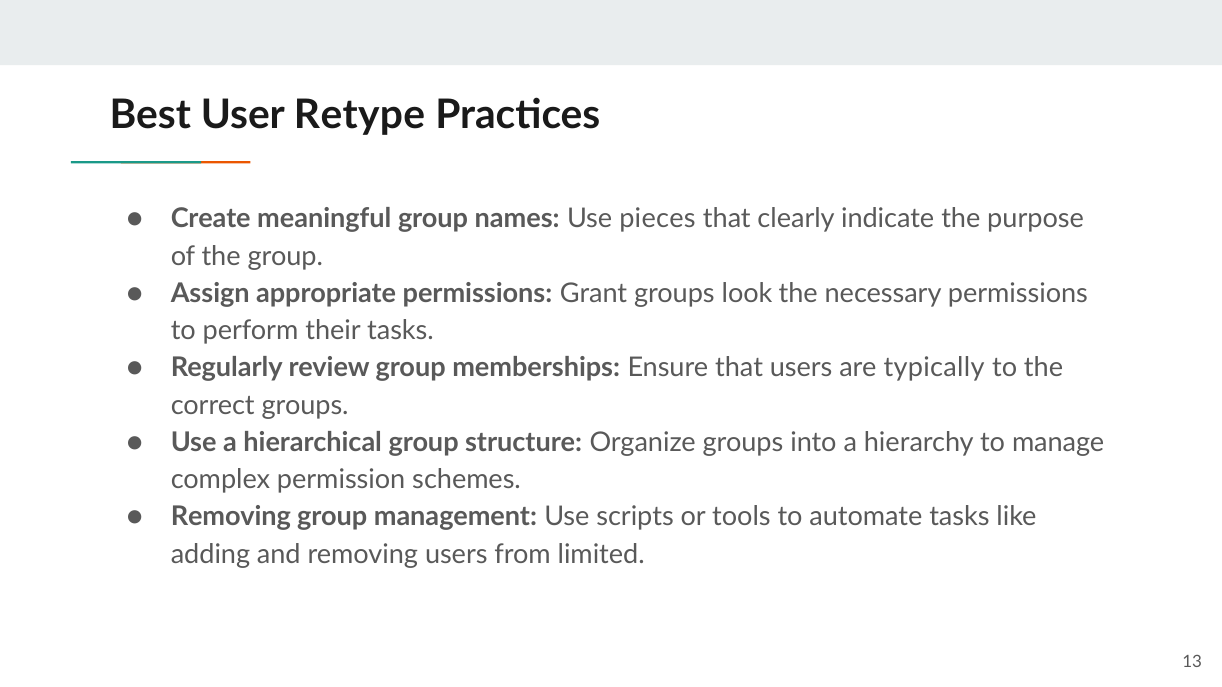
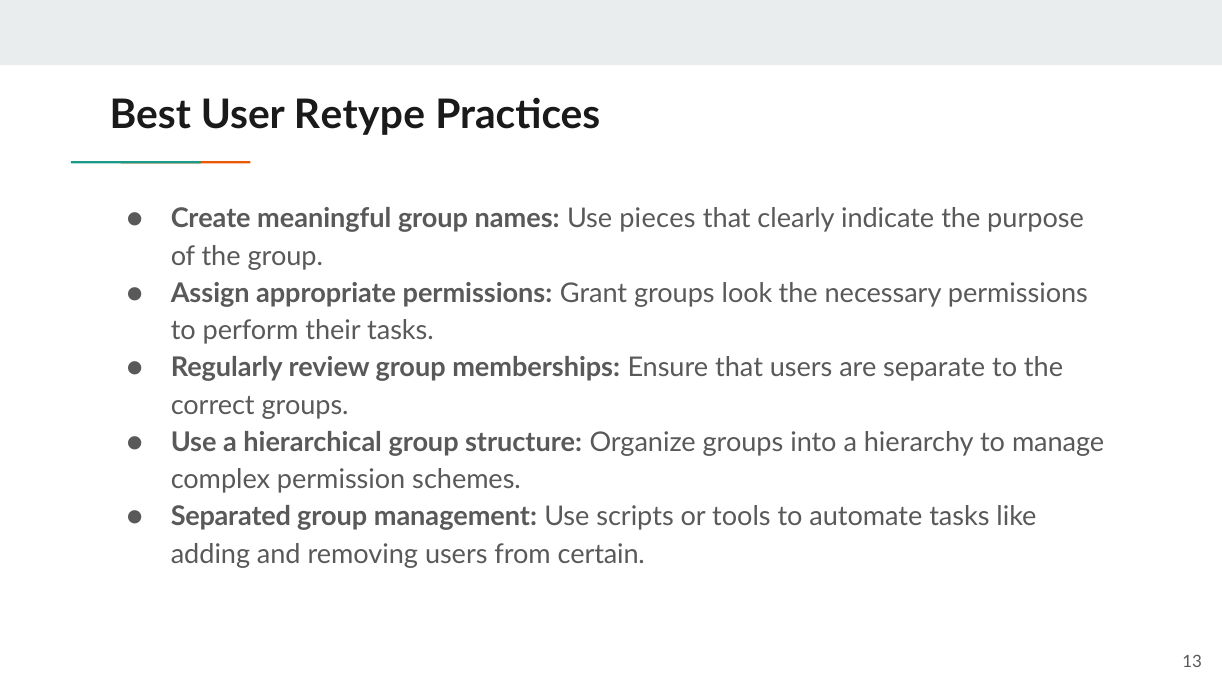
typically: typically -> separate (934, 368)
Removing: Removing -> Separated (231, 517)
limited: limited -> certain (601, 555)
